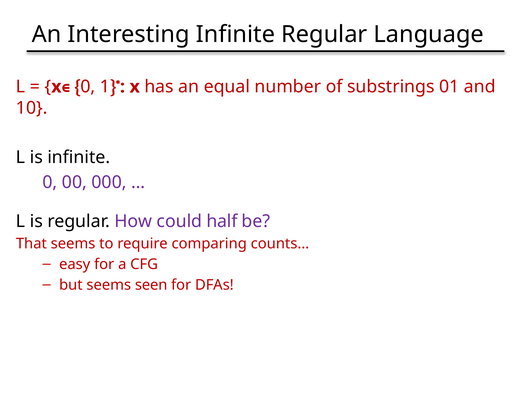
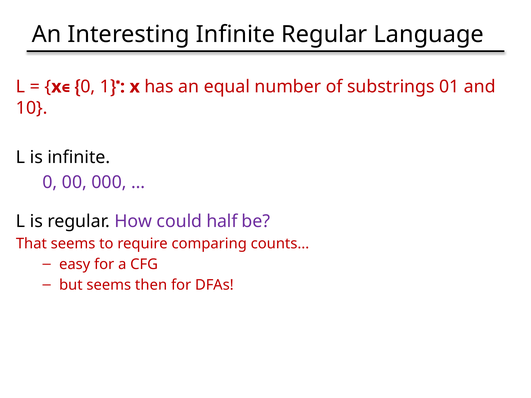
seen: seen -> then (151, 285)
